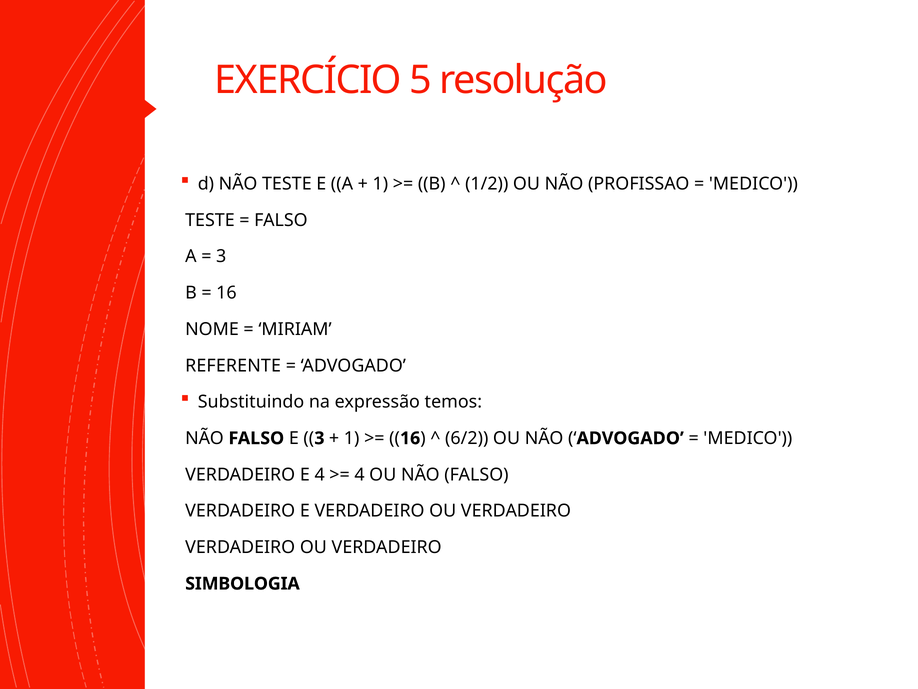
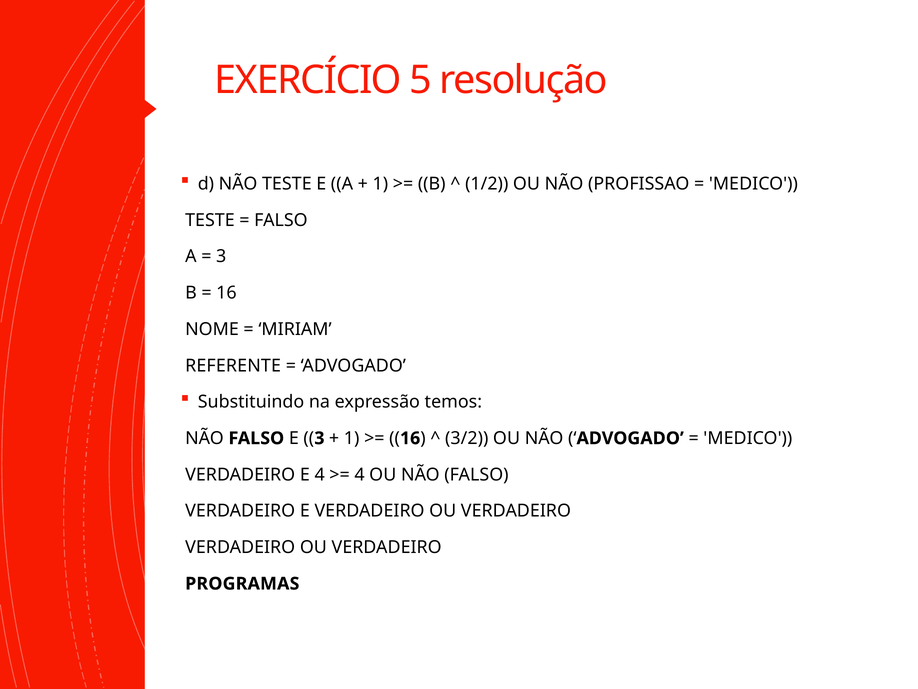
6/2: 6/2 -> 3/2 (467, 438)
SIMBOLOGIA: SIMBOLOGIA -> PROGRAMAS (242, 583)
